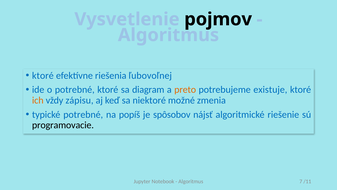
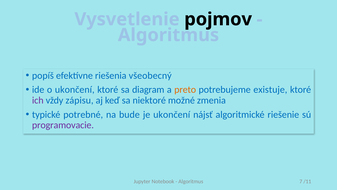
ktoré: ktoré -> popíš (43, 75)
ľubovoľnej: ľubovoľnej -> všeobecný (150, 75)
o potrebné: potrebné -> ukončení (75, 90)
ich colour: orange -> purple (38, 100)
popíš: popíš -> bude (129, 114)
je spôsobov: spôsobov -> ukončení (172, 114)
programovacie colour: black -> purple (63, 125)
